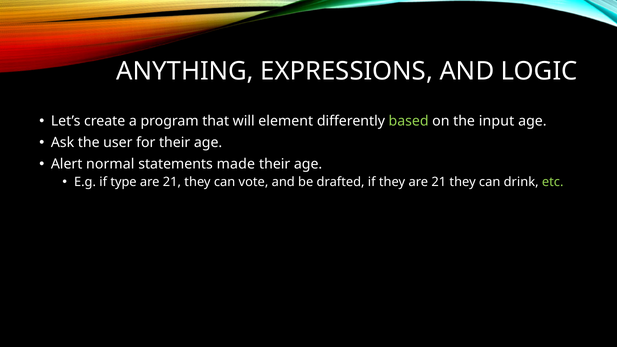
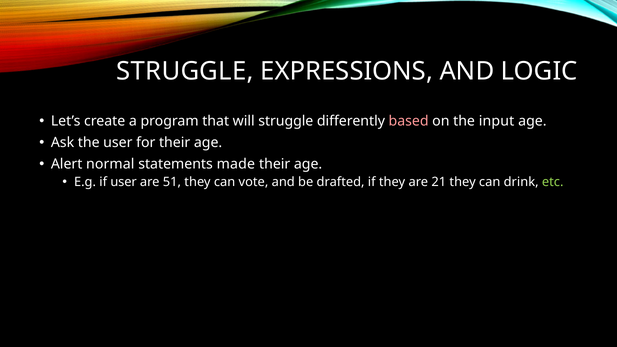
ANYTHING: ANYTHING -> STRUGGLE (185, 71)
will element: element -> struggle (286, 121)
based colour: light green -> pink (409, 121)
if type: type -> user (124, 182)
21: 21 -> 51 (172, 182)
